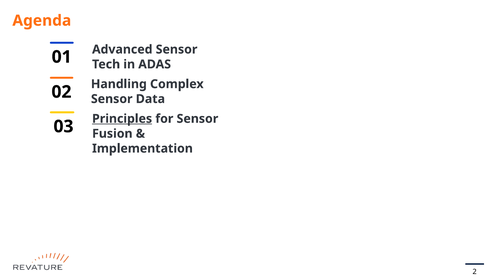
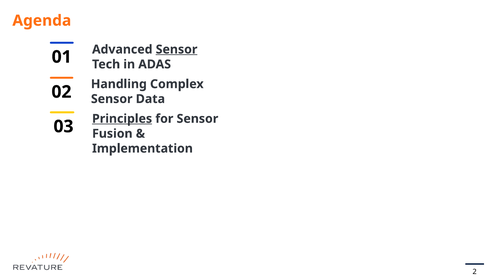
Sensor underline: none -> present (177, 49)
